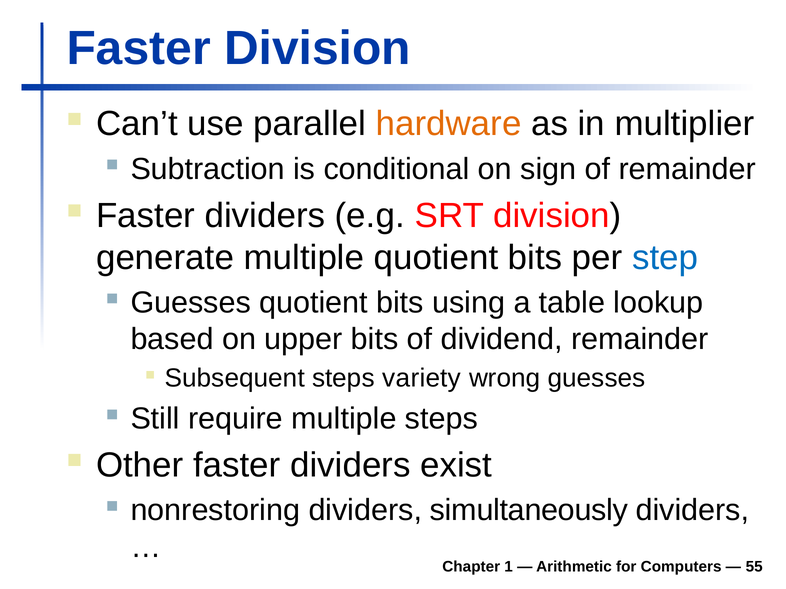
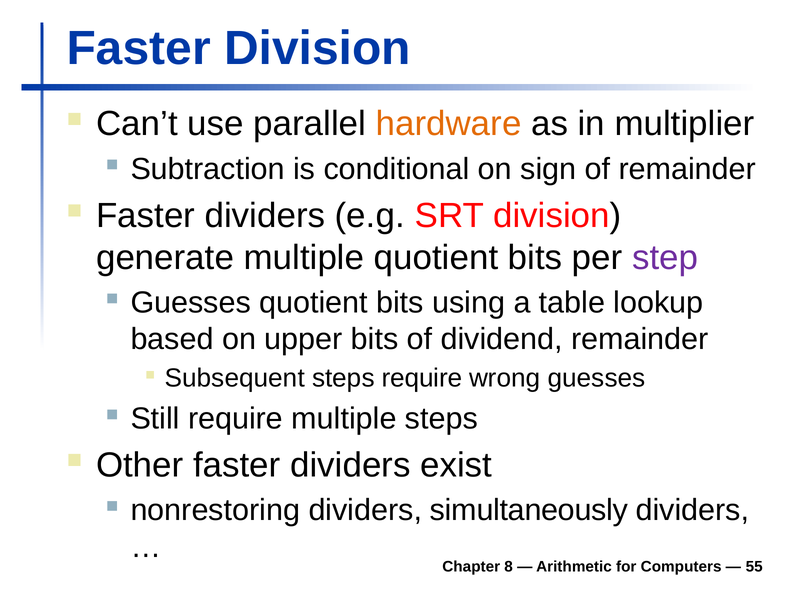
step colour: blue -> purple (665, 258)
steps variety: variety -> require (422, 379)
1: 1 -> 8 (509, 567)
